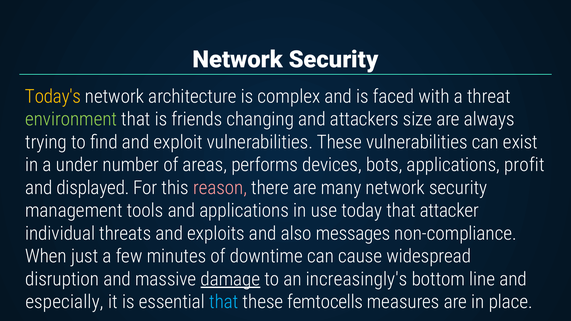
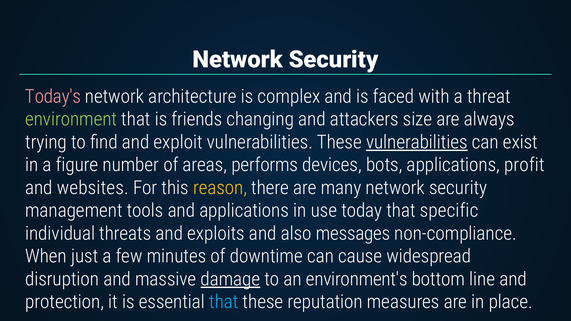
Today's colour: yellow -> pink (53, 97)
vulnerabilities underline: none -> present (417, 142)
under: under -> figure (77, 165)
displayed: displayed -> websites (93, 188)
reason colour: pink -> yellow (220, 188)
attacker: attacker -> specific (449, 211)
increasingly's: increasingly's -> environment's (357, 279)
especially: especially -> protection (65, 302)
femtocells: femtocells -> reputation (325, 302)
